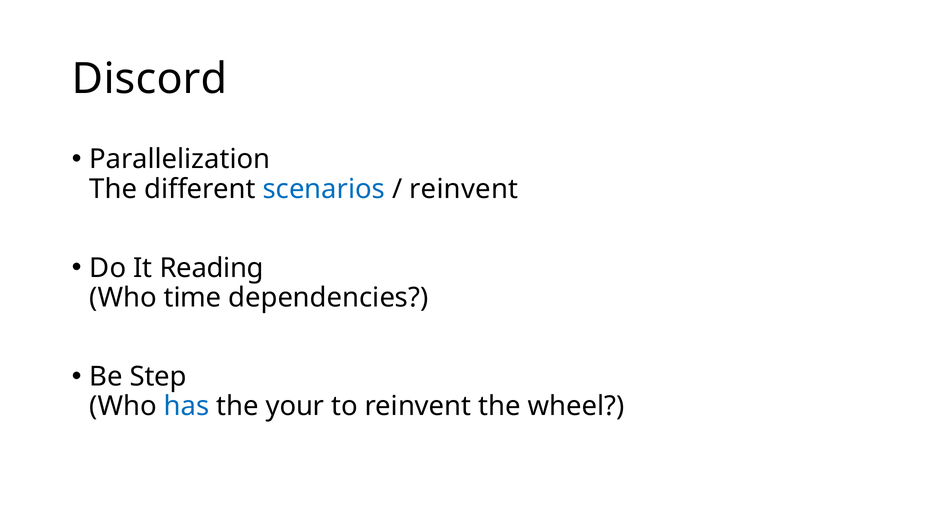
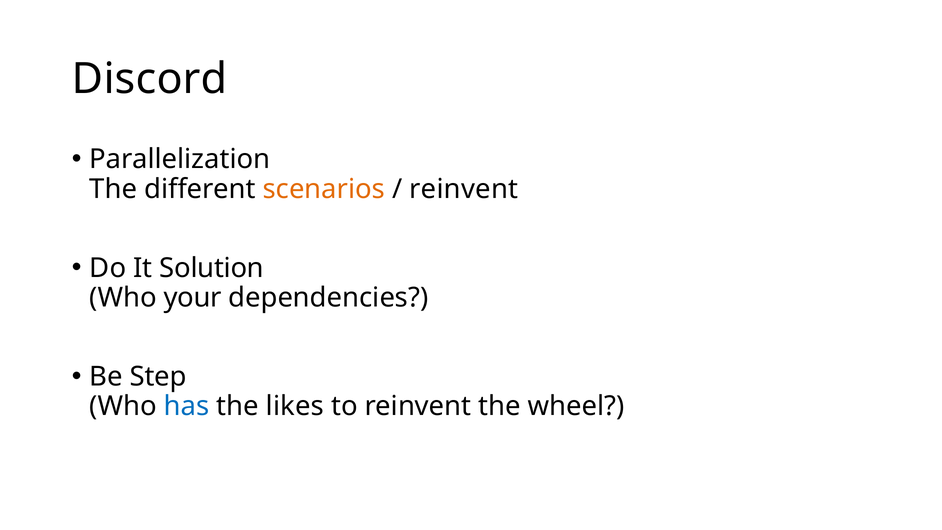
scenarios colour: blue -> orange (324, 189)
Reading: Reading -> Solution (212, 268)
time: time -> your (193, 298)
your: your -> likes (295, 406)
